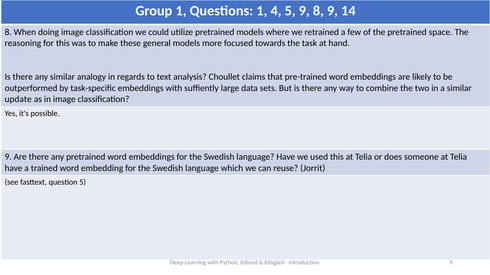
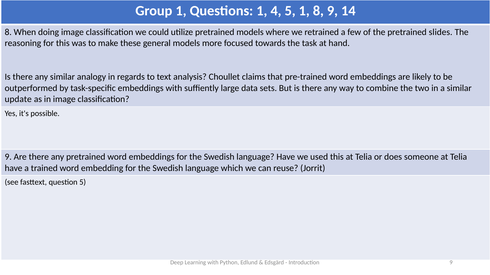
5 9: 9 -> 1 (304, 11)
space: space -> slides (441, 32)
